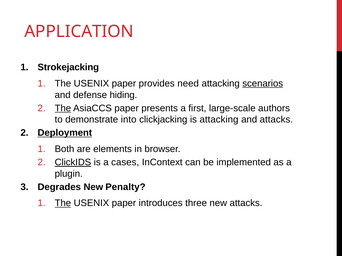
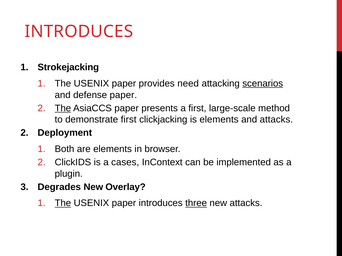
APPLICATION: APPLICATION -> INTRODUCES (79, 31)
defense hiding: hiding -> paper (123, 95)
authors: authors -> method (274, 108)
demonstrate into: into -> first (129, 120)
is attacking: attacking -> elements (219, 120)
Deployment underline: present -> none (65, 133)
ClickIDS underline: present -> none (73, 163)
Penalty: Penalty -> Overlay (126, 187)
three underline: none -> present (196, 204)
